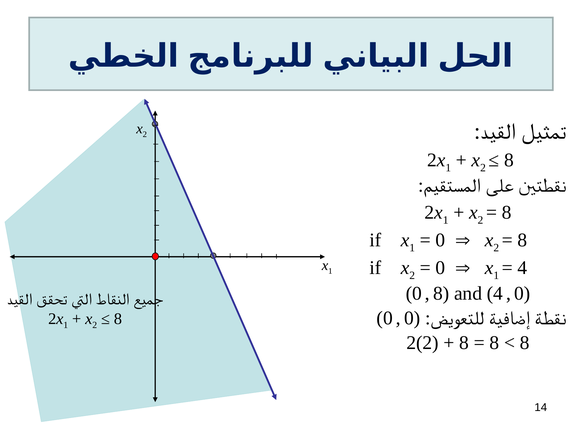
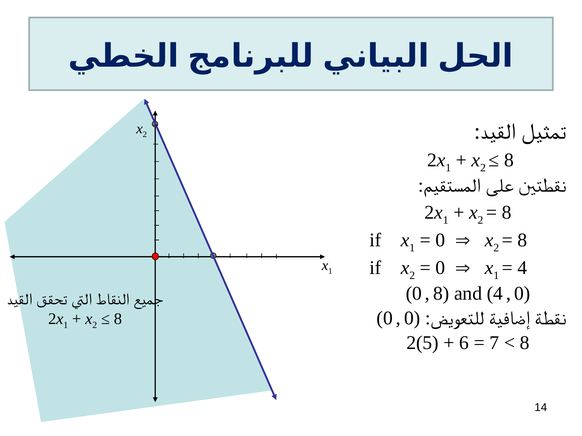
2(2: 2(2 -> 2(5 (423, 343)
8: 8 -> 6 (464, 343)
8: 8 -> 7 (494, 343)
